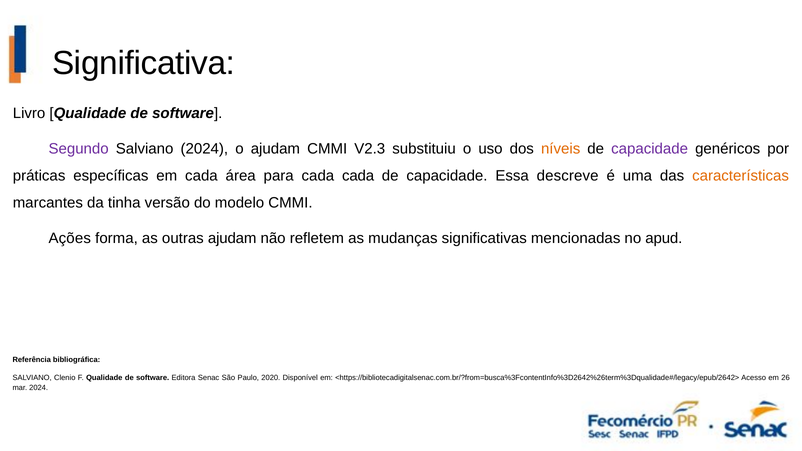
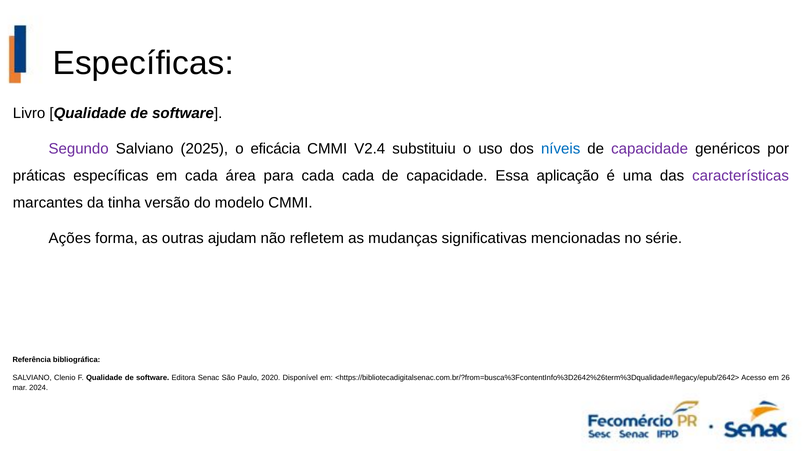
Significativa: Significativa -> Específicas (143, 63)
Salviano 2024: 2024 -> 2025 (204, 149)
o ajudam: ajudam -> eficácia (275, 149)
V2.3: V2.3 -> V2.4 (370, 149)
níveis colour: orange -> blue (561, 149)
descreve: descreve -> aplicação (568, 176)
características colour: orange -> purple (741, 176)
apud: apud -> série (664, 238)
